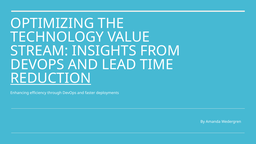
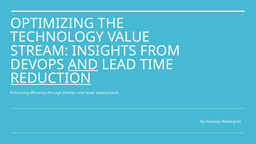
AND underline: none -> present (83, 65)
